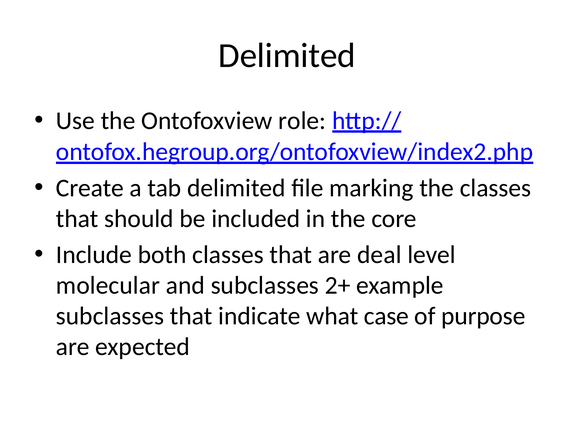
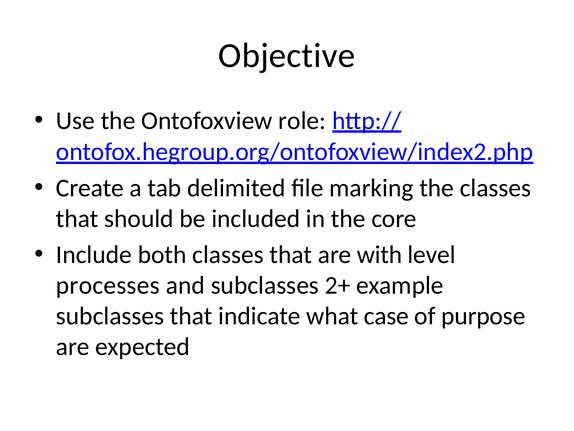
Delimited: Delimited -> Objective (287, 56)
deal: deal -> with (380, 254)
molecular: molecular -> processes (108, 285)
